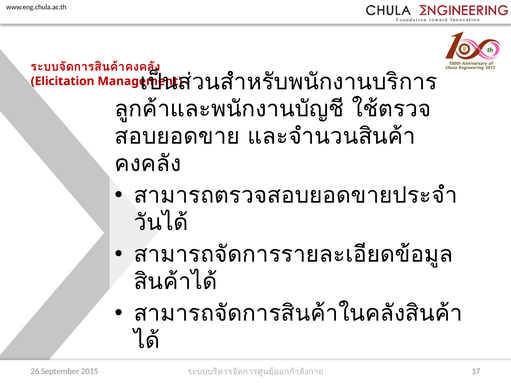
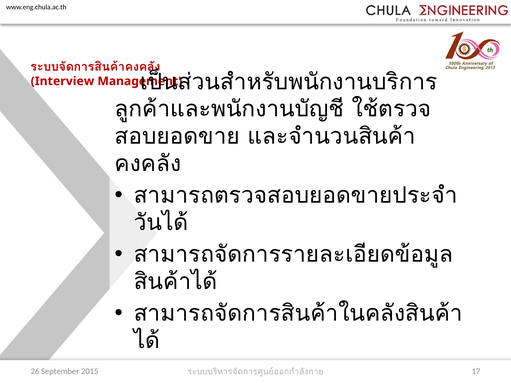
Elicitation: Elicitation -> Interview (62, 81)
